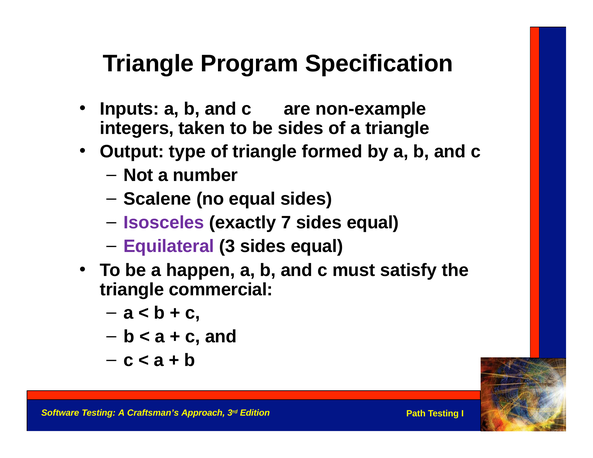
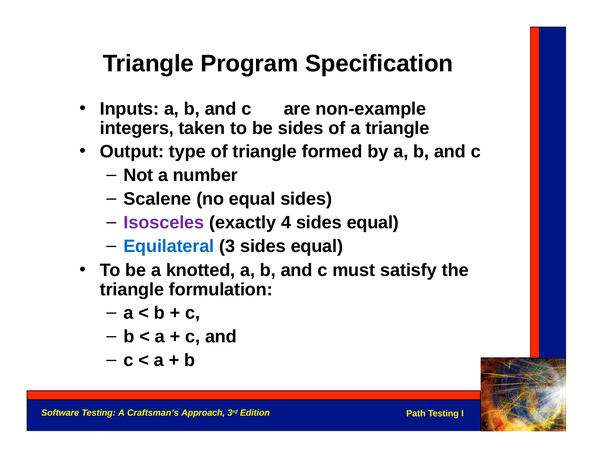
7: 7 -> 4 (286, 223)
Equilateral colour: purple -> blue (169, 246)
happen: happen -> knotted (201, 270)
commercial: commercial -> formulation (221, 290)
